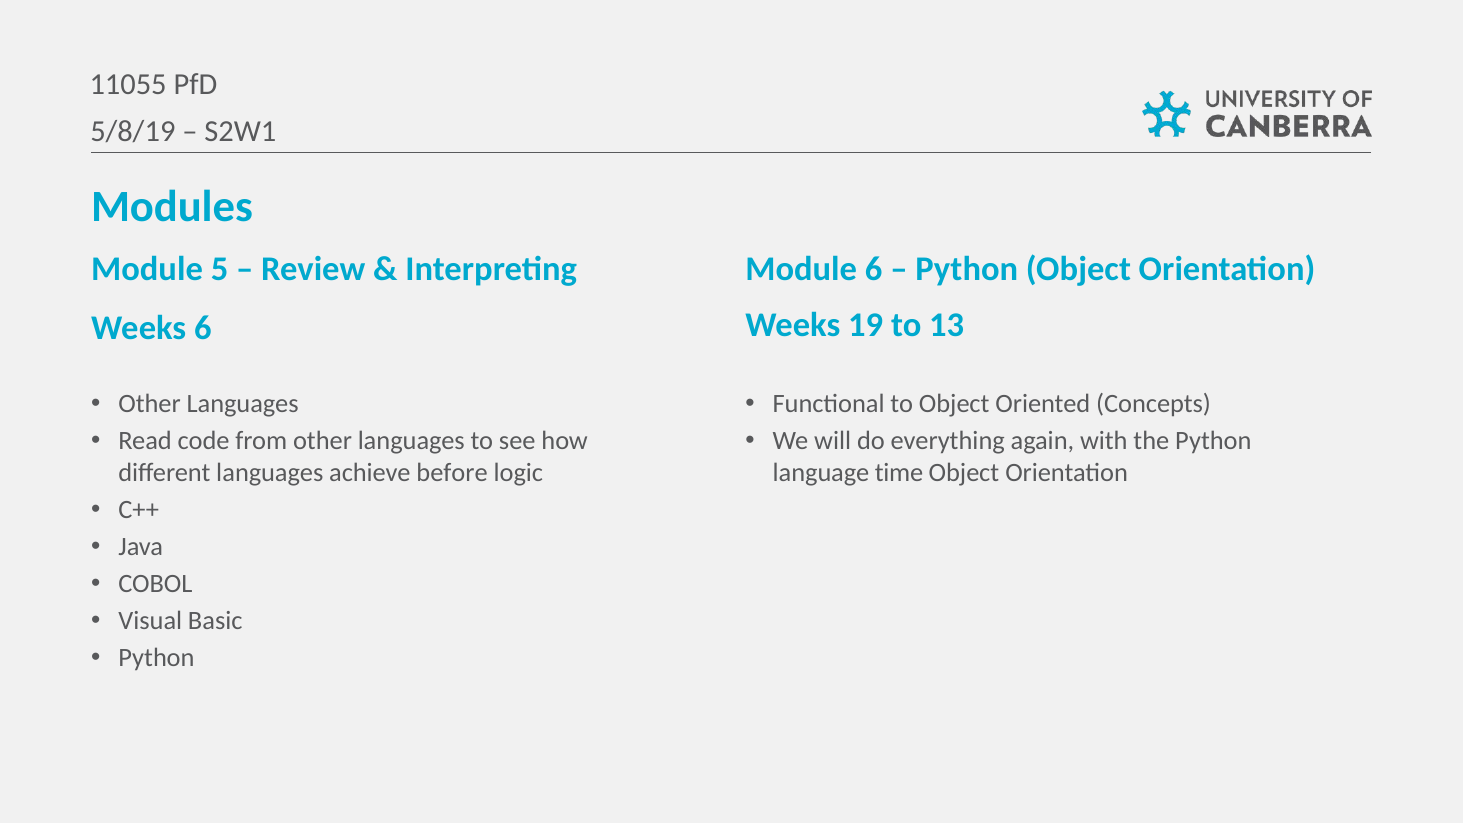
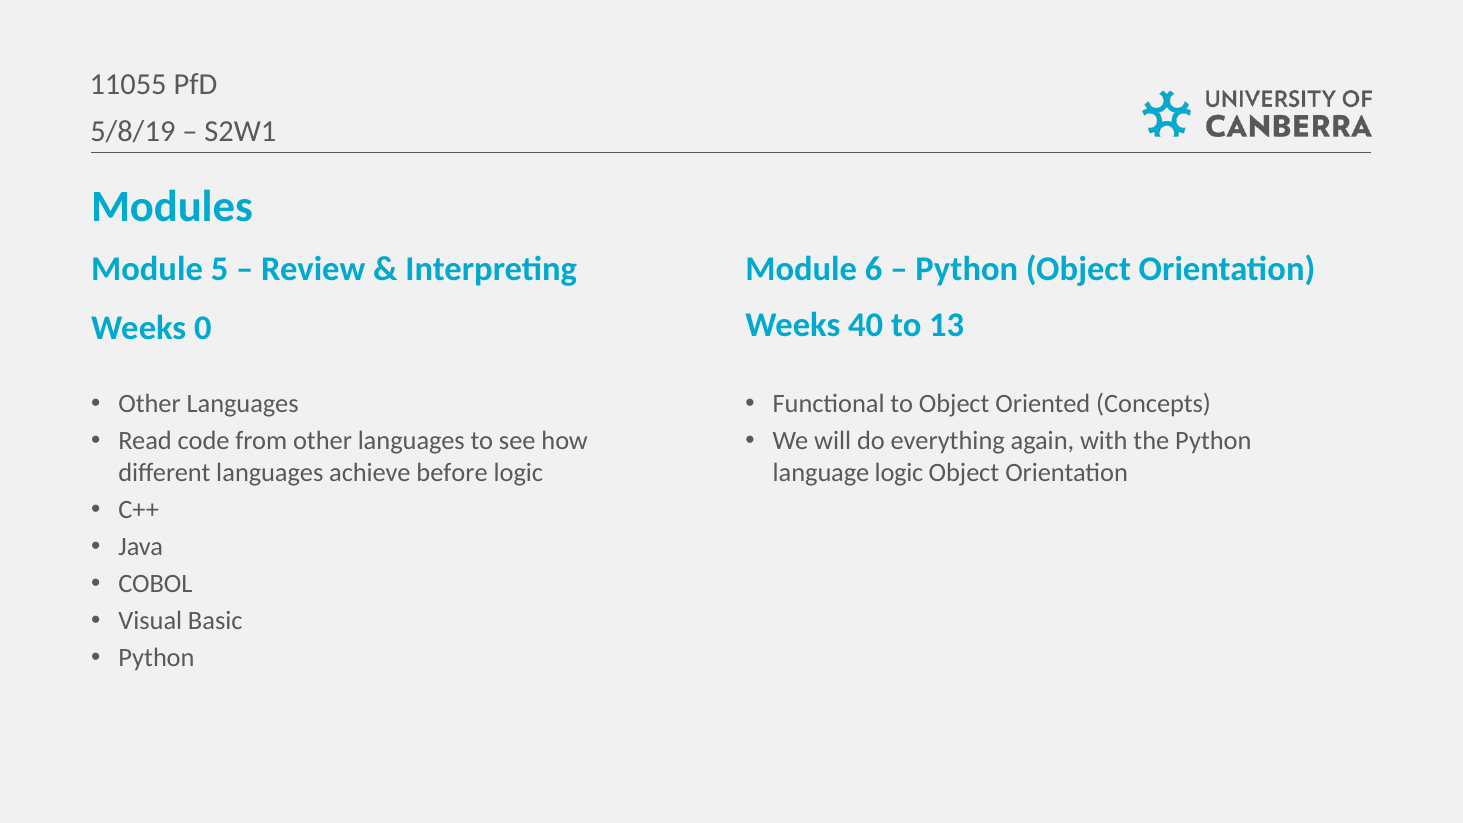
Weeks 6: 6 -> 0 (203, 328)
19: 19 -> 40 (866, 325)
language time: time -> logic (899, 473)
